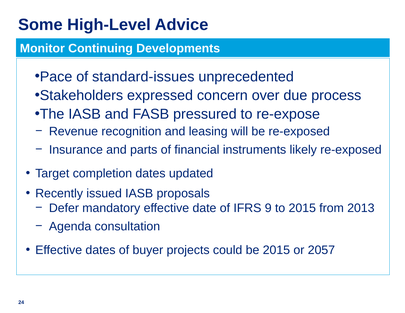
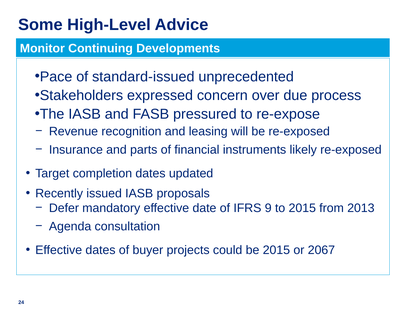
standard-issues: standard-issues -> standard-issued (143, 77)
2057: 2057 -> 2067 (321, 250)
